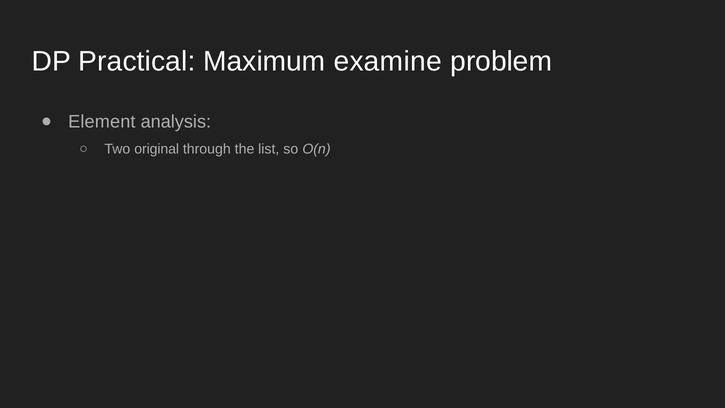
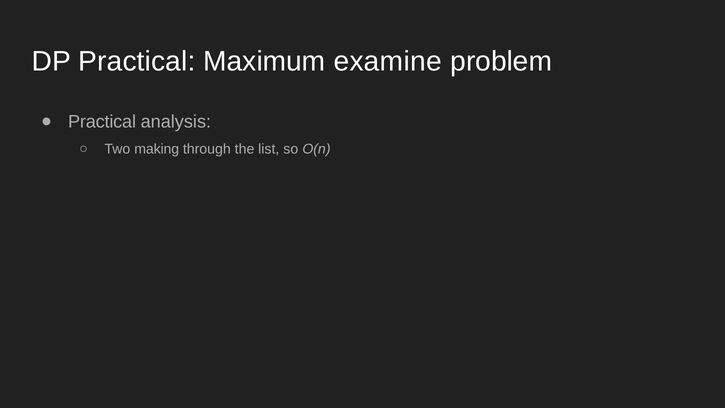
Element: Element -> Practical (102, 122)
original: original -> making (157, 149)
